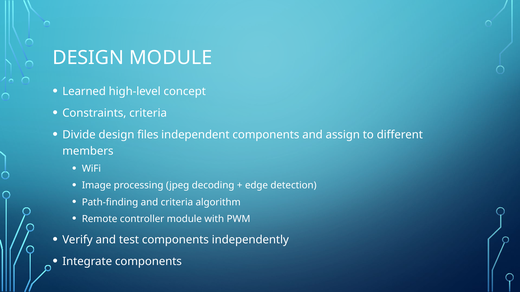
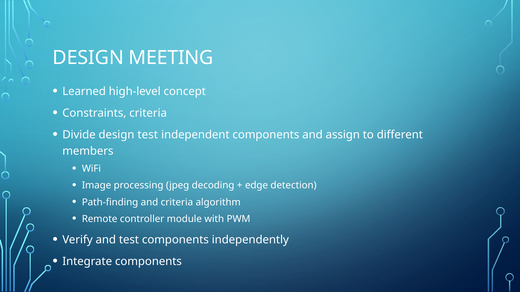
DESIGN MODULE: MODULE -> MEETING (171, 58)
design files: files -> test (148, 135)
